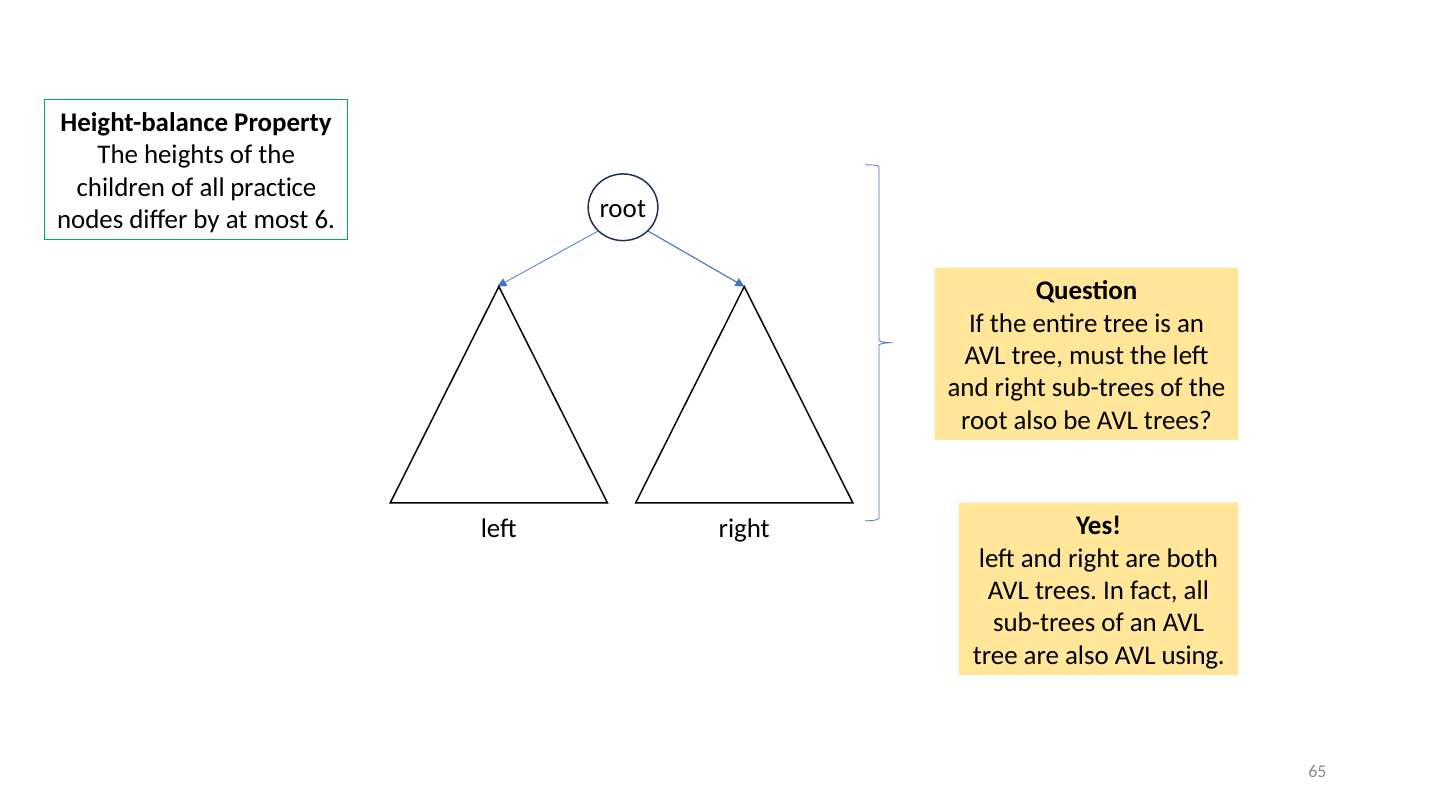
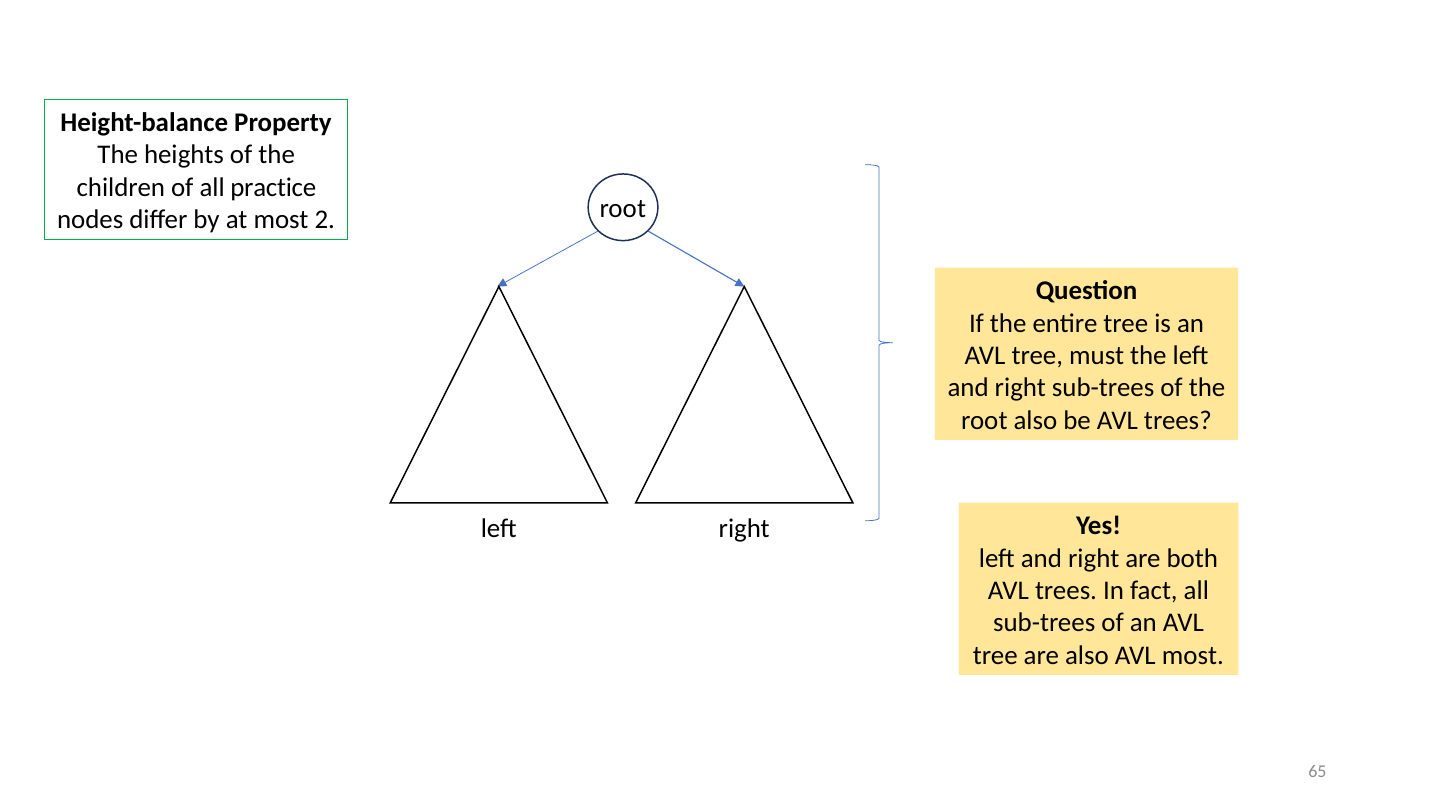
6: 6 -> 2 (325, 220)
AVL using: using -> most (1193, 655)
